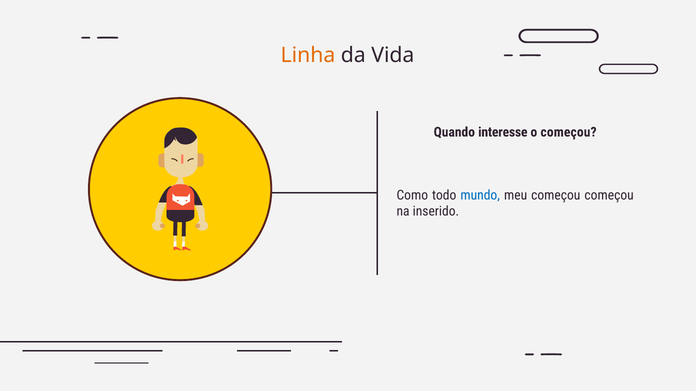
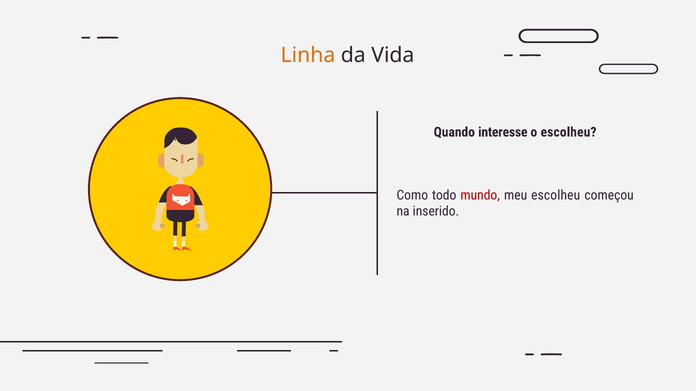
o começou: começou -> escolheu (569, 132)
mundo colour: blue -> red (480, 195)
meu começou: começou -> escolheu (556, 195)
